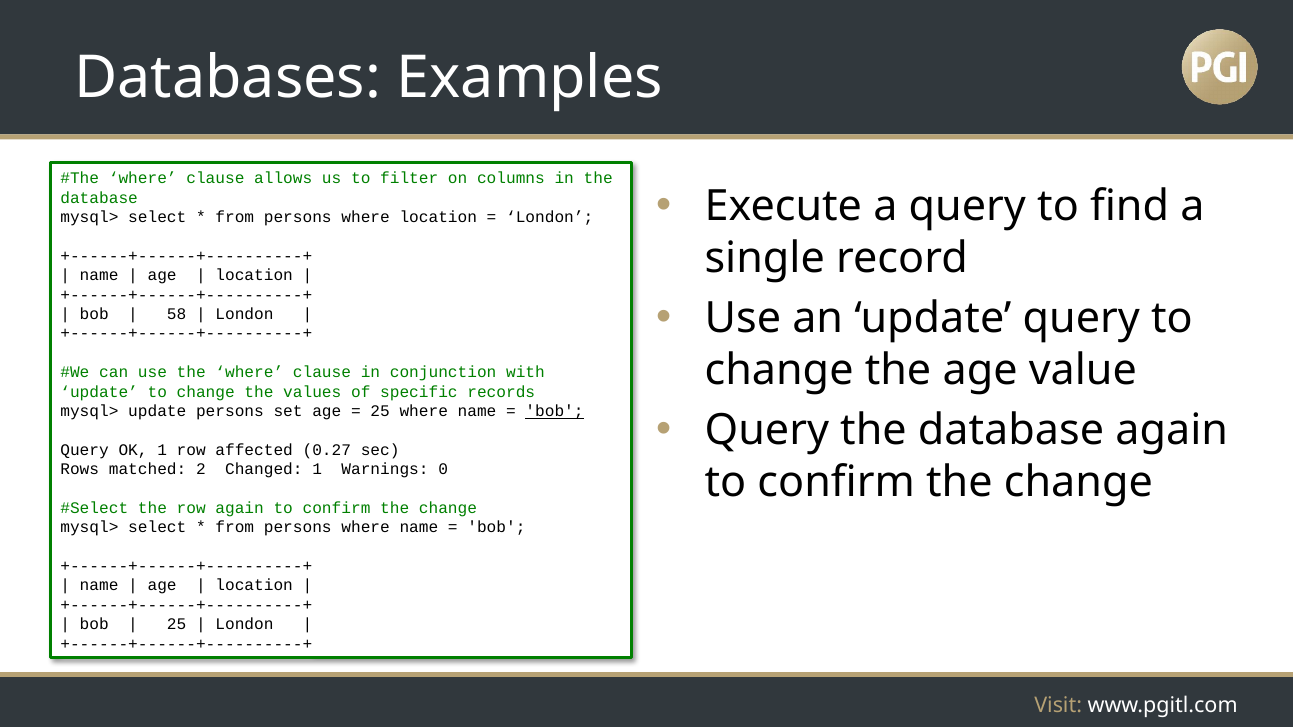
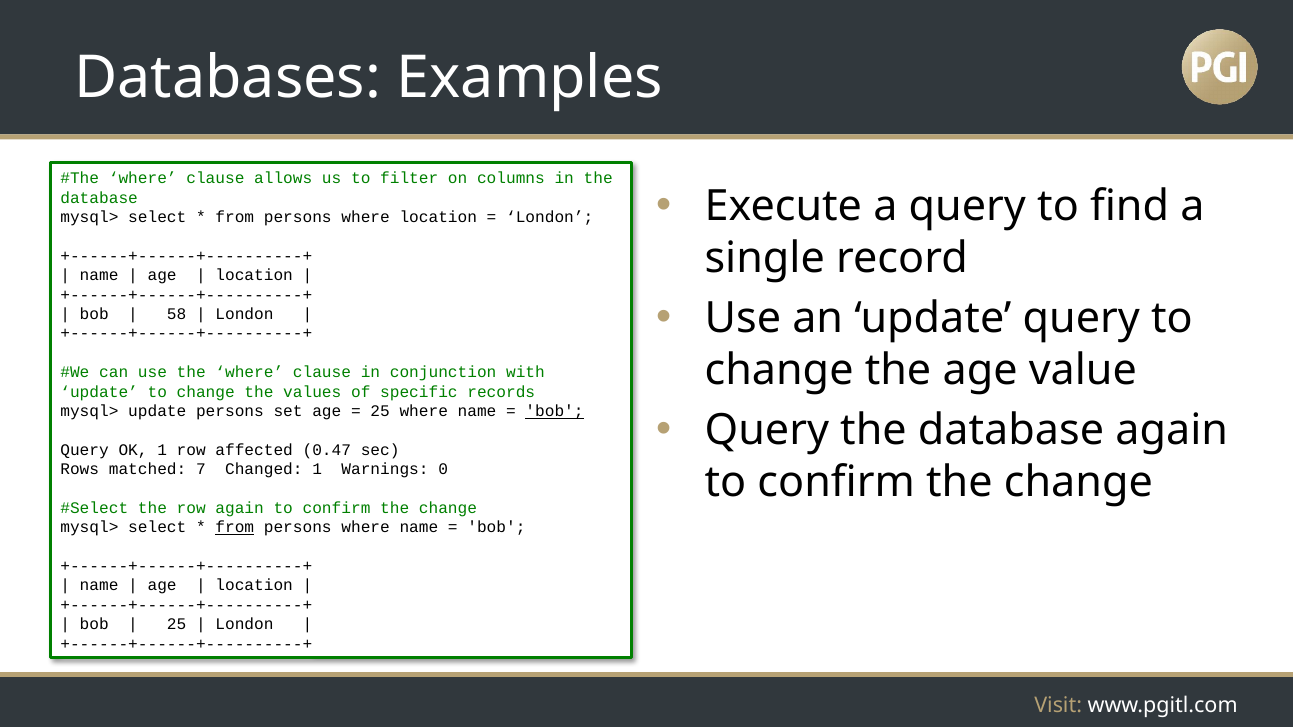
0.27: 0.27 -> 0.47 (327, 450)
2: 2 -> 7 (201, 469)
from underline: none -> present (235, 528)
